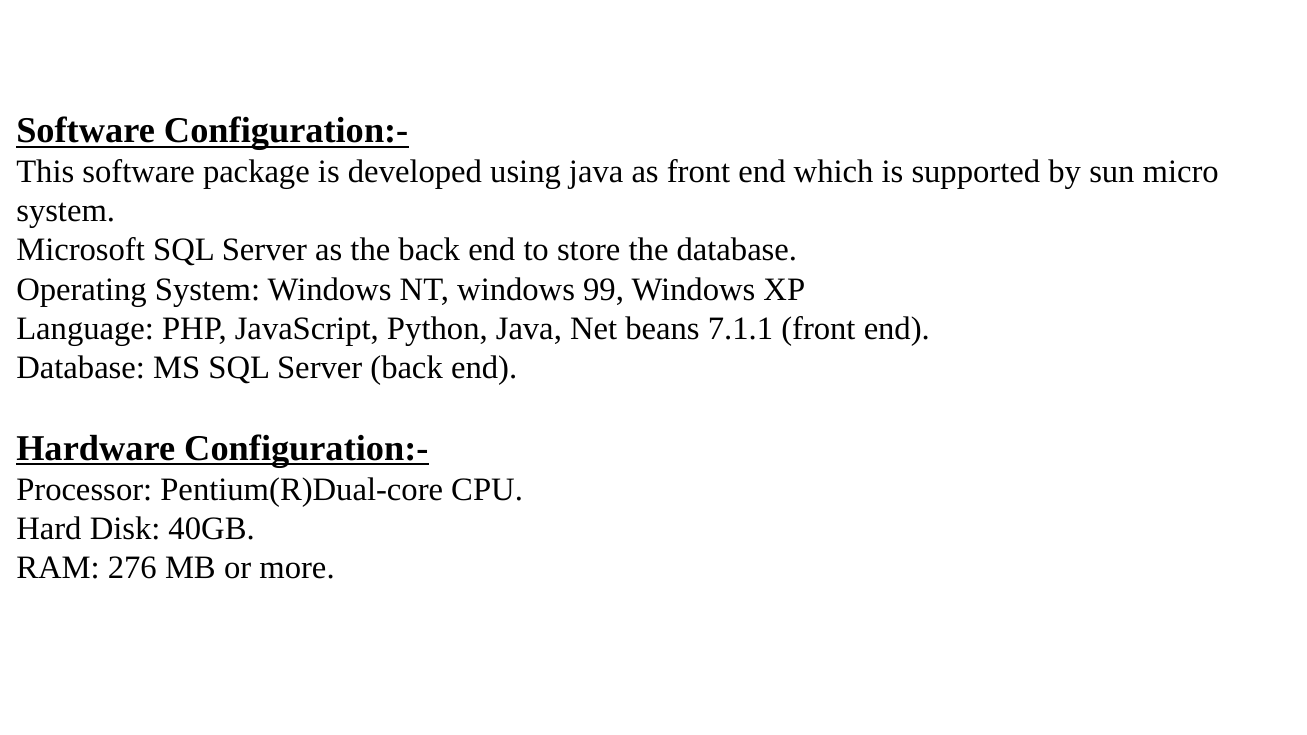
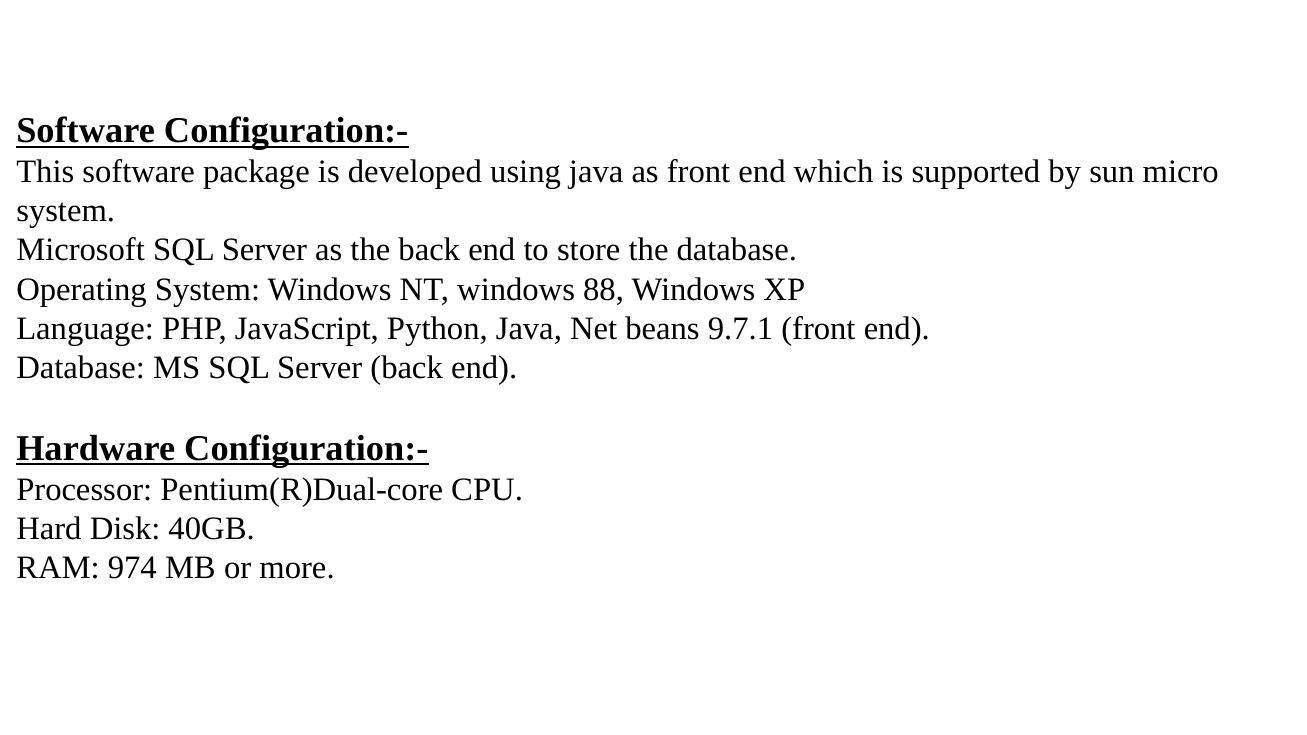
99: 99 -> 88 (604, 289)
7.1.1: 7.1.1 -> 9.7.1 (741, 329)
276: 276 -> 974 (132, 568)
